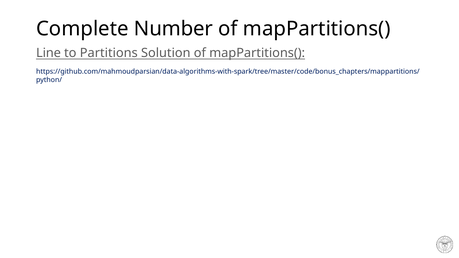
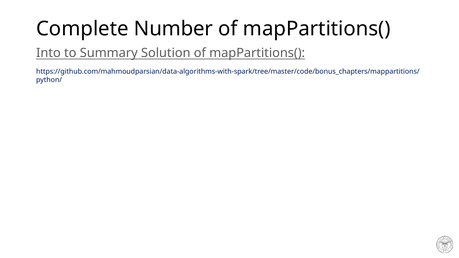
Line: Line -> Into (48, 53)
Partitions: Partitions -> Summary (109, 53)
